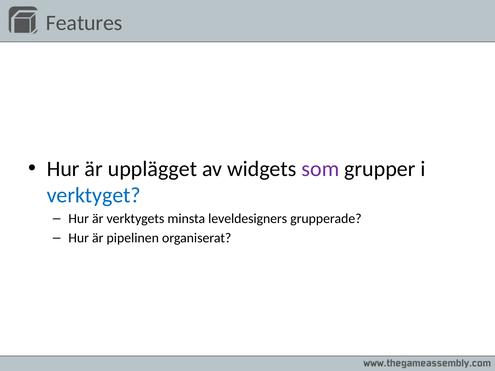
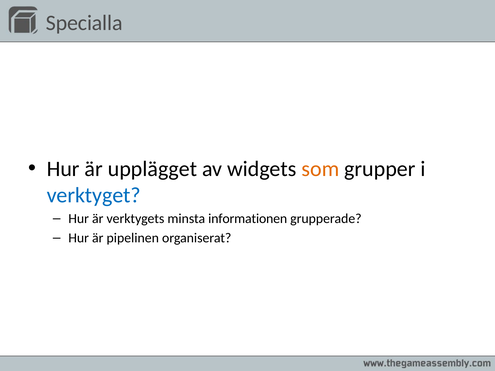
Features: Features -> Specialla (84, 23)
som colour: purple -> orange (320, 169)
leveldesigners: leveldesigners -> informationen (248, 219)
